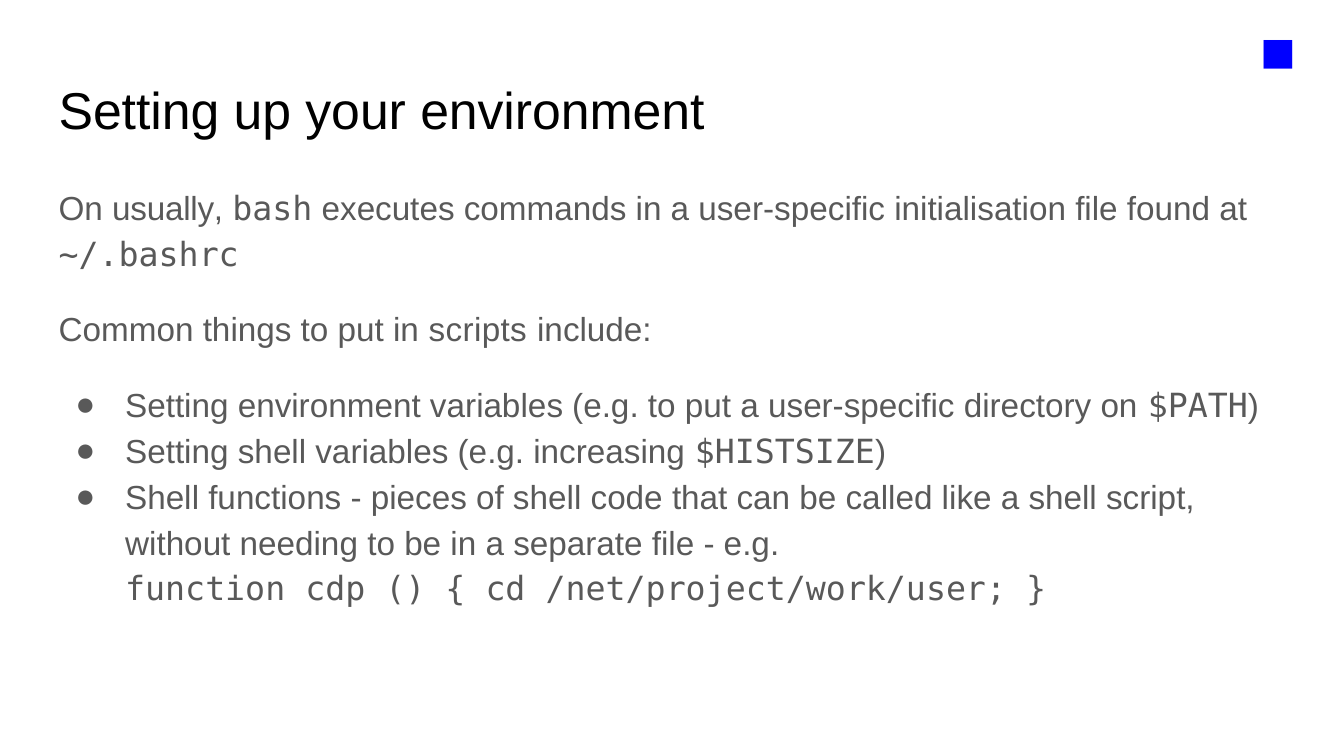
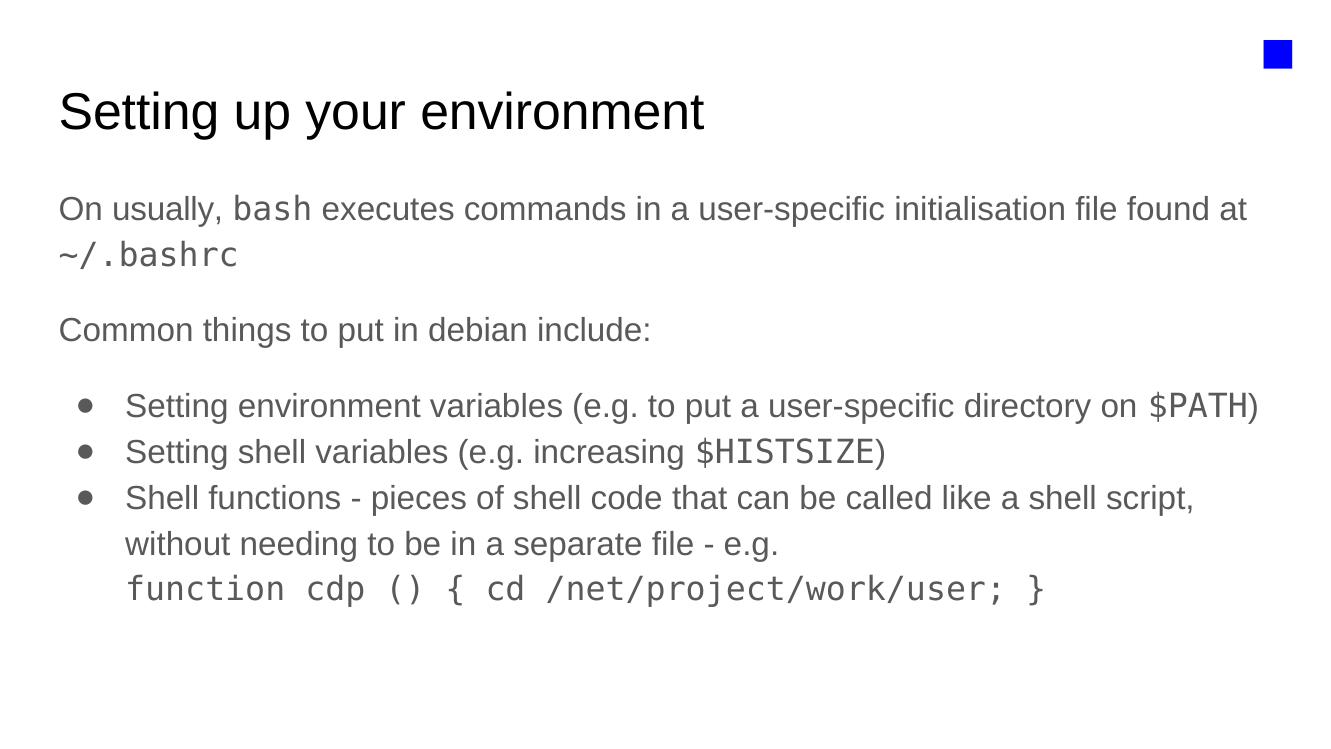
scripts: scripts -> debian (478, 331)
